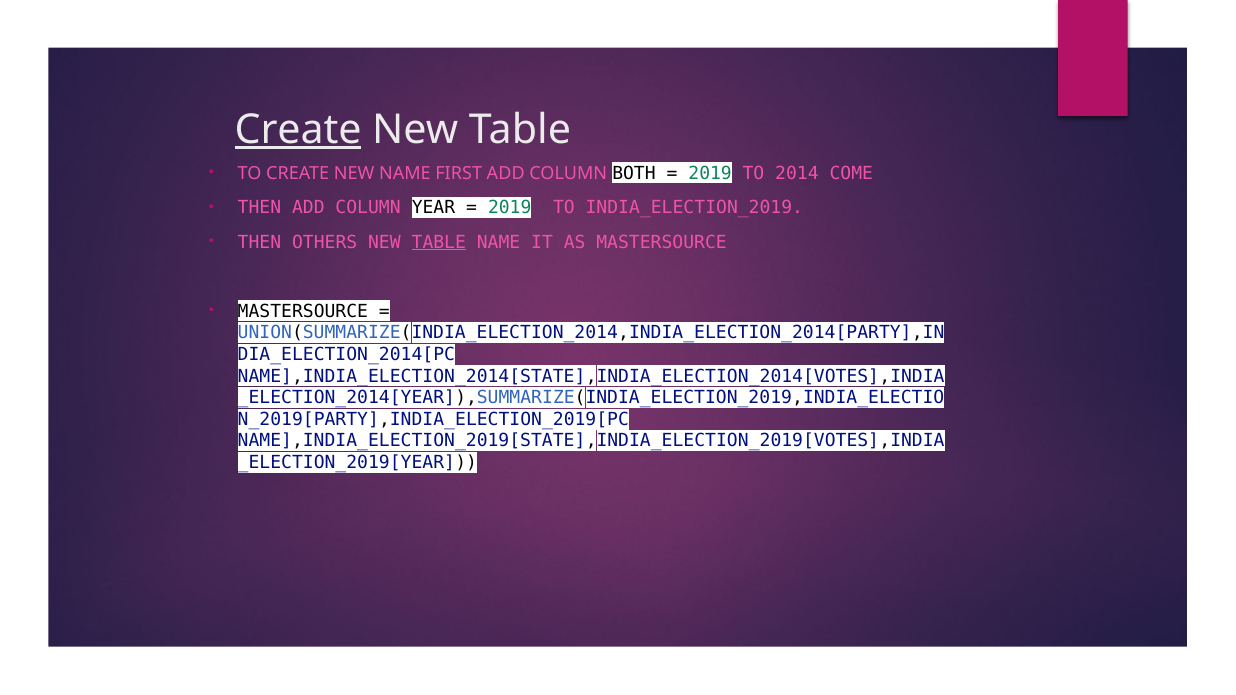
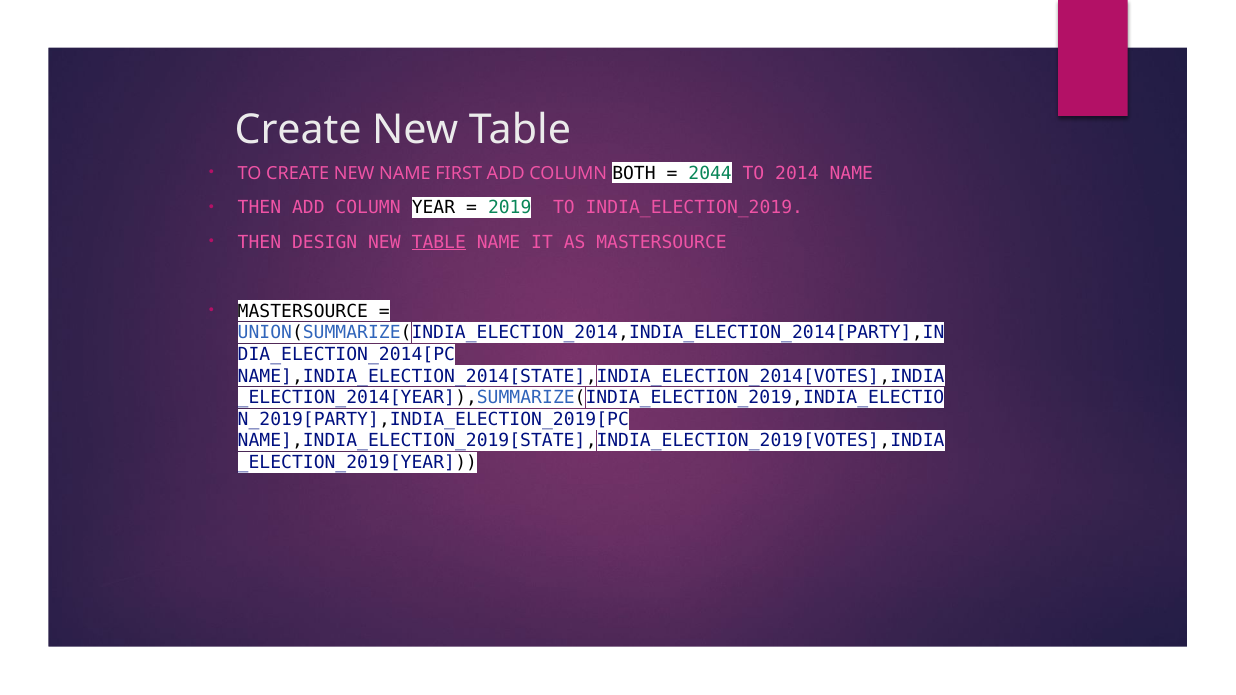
Create underline: present -> none (298, 130)
2019: 2019 -> 2044 (710, 173)
2014 COME: COME -> NAME (851, 173)
OTHERS: OTHERS -> DESIGN (325, 242)
